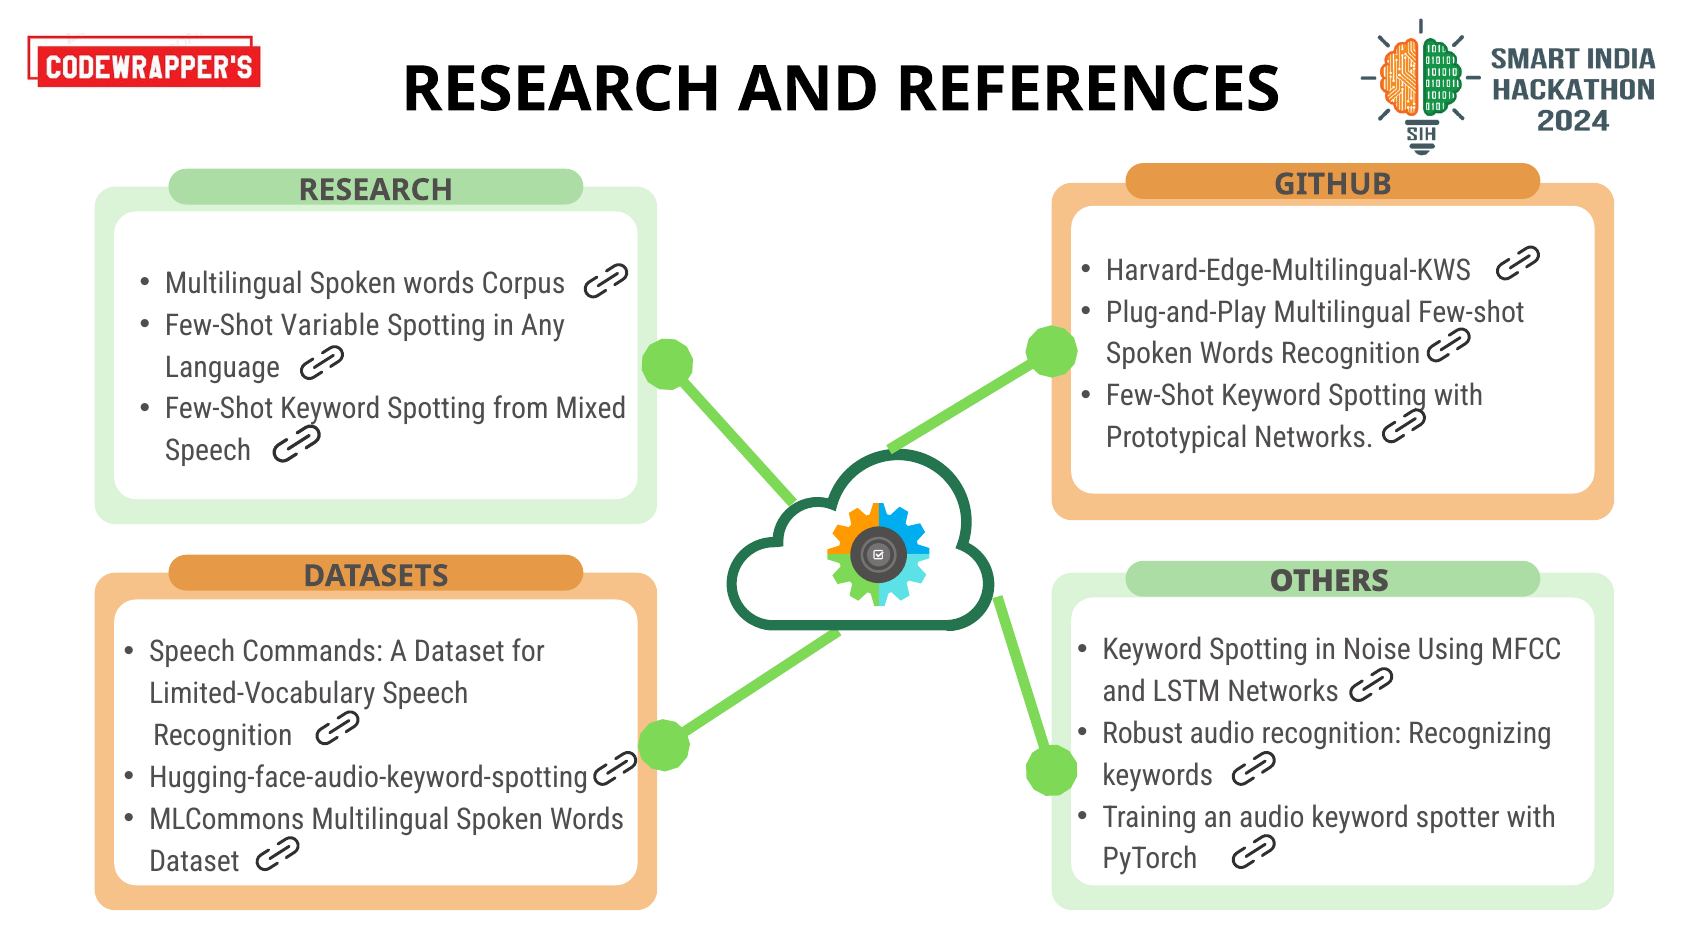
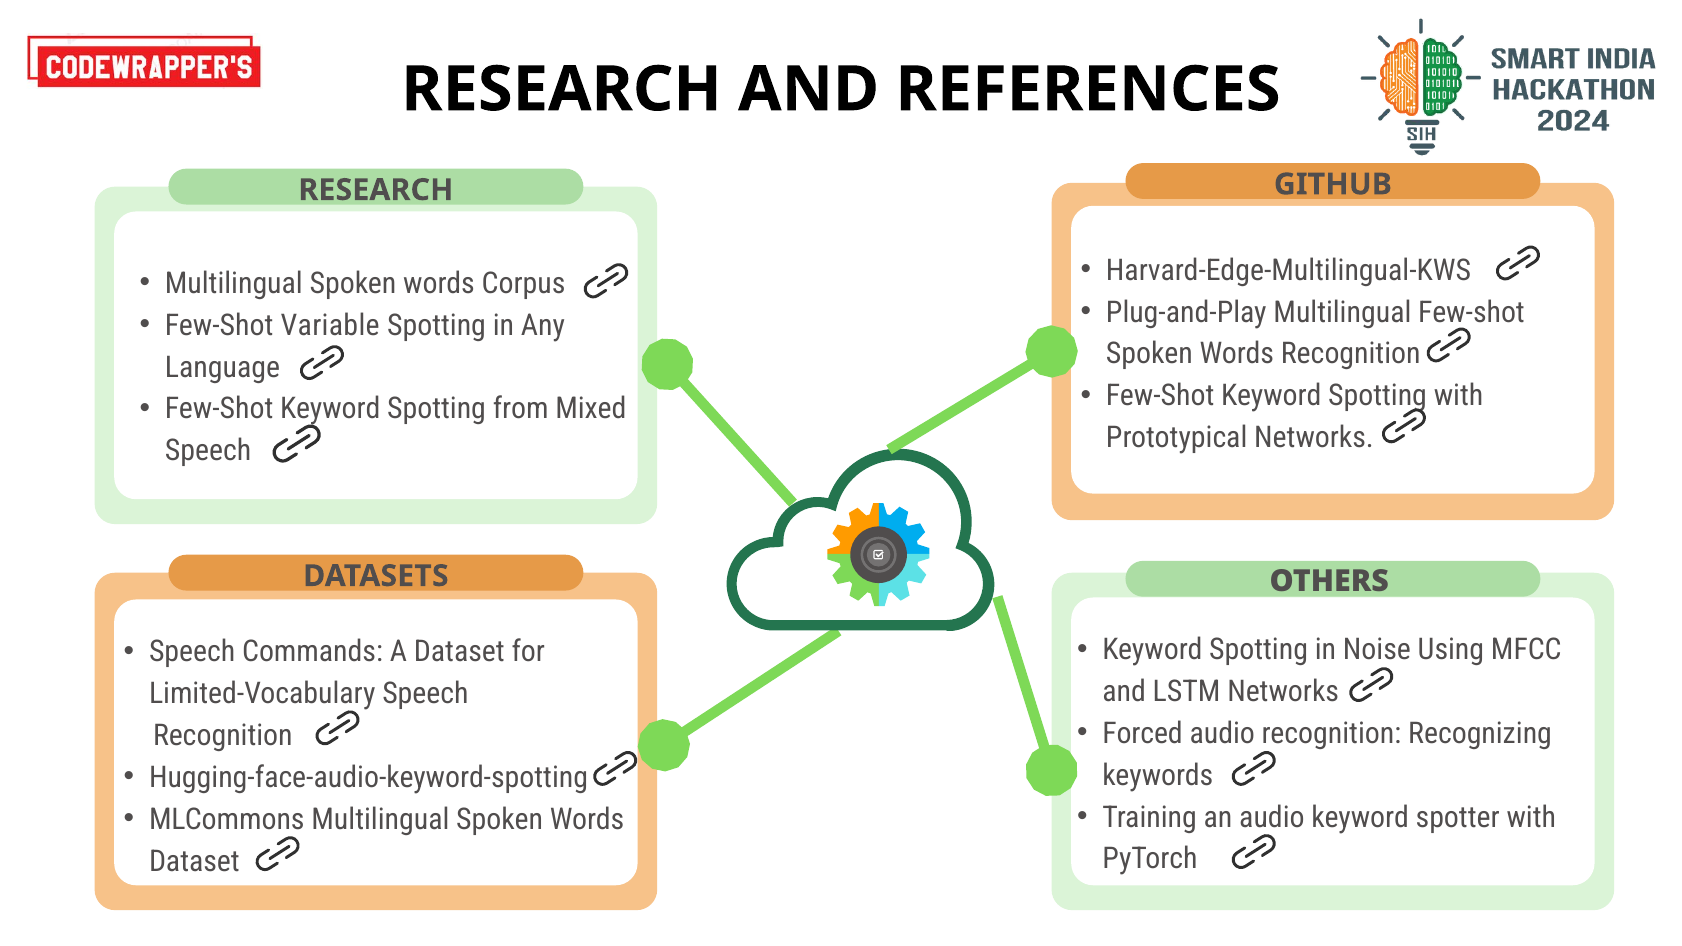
Robust: Robust -> Forced (1143, 734)
